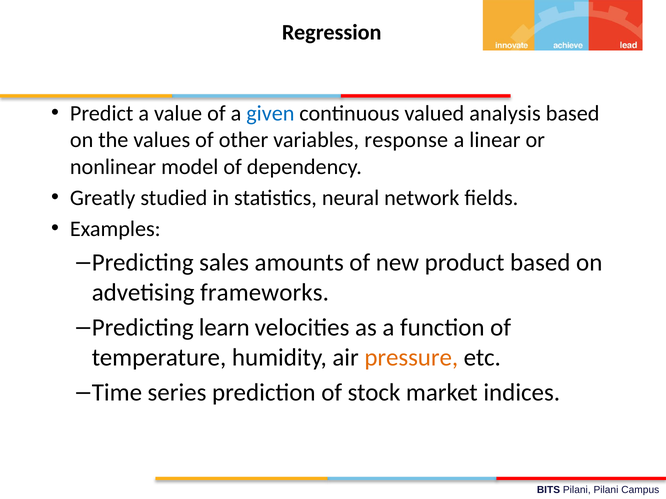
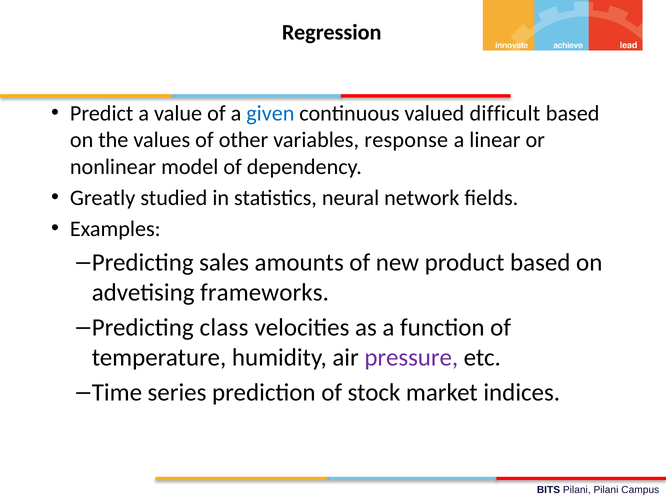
analysis: analysis -> difficult (505, 114)
learn: learn -> class (224, 328)
pressure colour: orange -> purple (411, 358)
